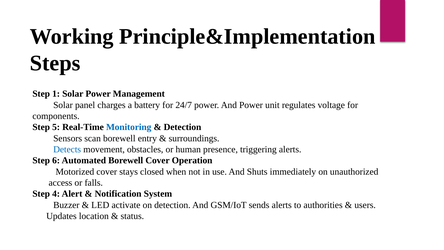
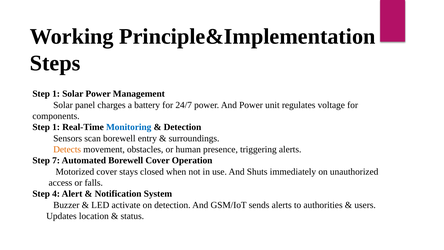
5: 5 -> 1 (56, 127)
Detects colour: blue -> orange (67, 149)
6: 6 -> 7 (56, 160)
